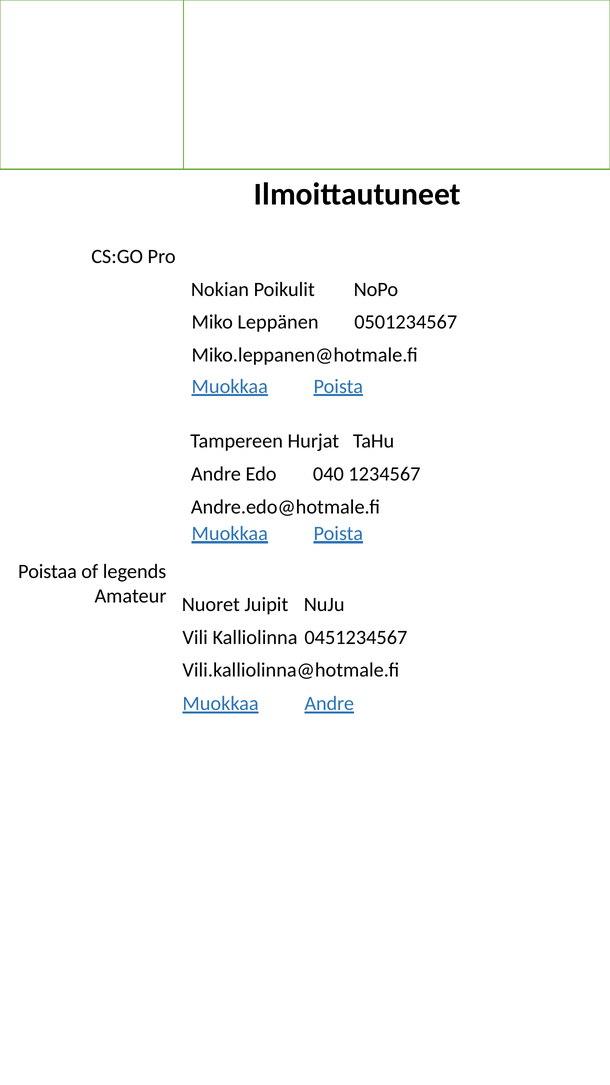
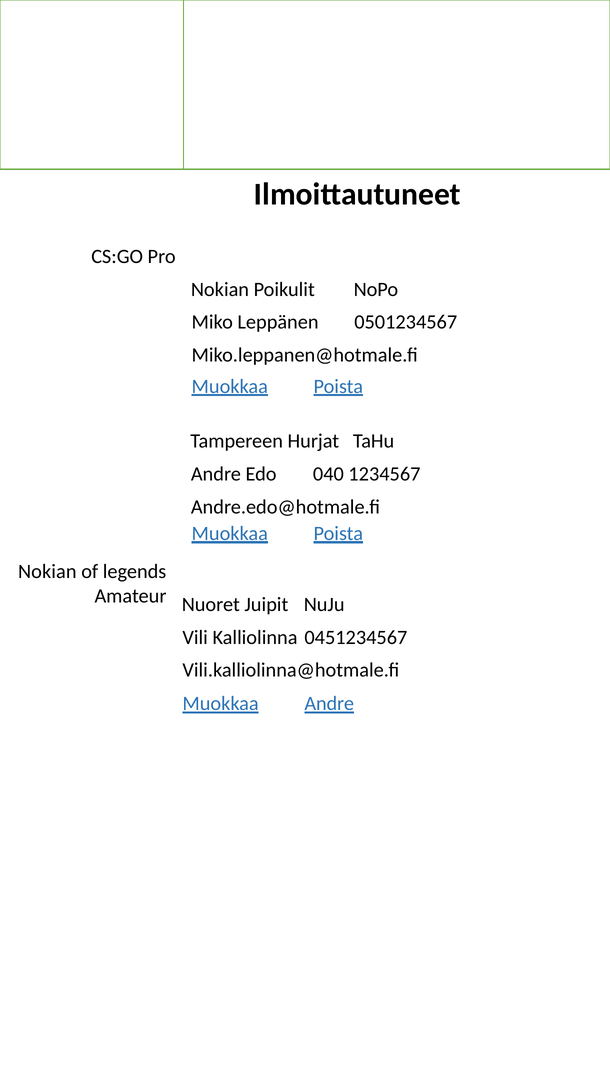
Poistaa: Poistaa -> Nokian (47, 571)
